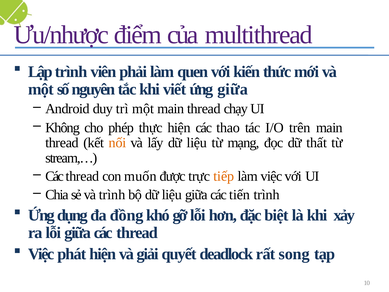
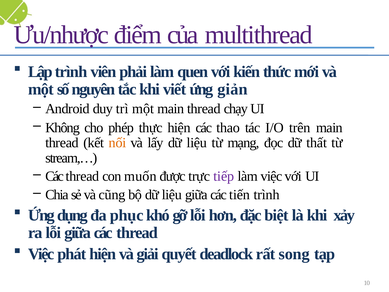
ứng giữa: giữa -> giản (233, 89)
tiếp colour: orange -> purple (224, 176)
và trình: trình -> cũng (112, 195)
đồng: đồng -> phục (127, 215)
